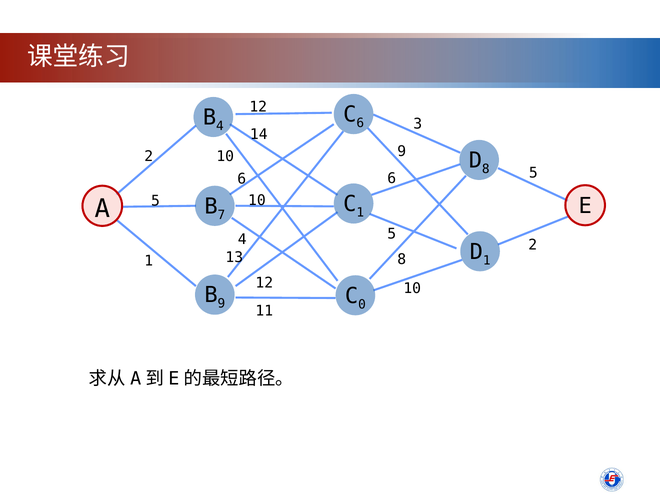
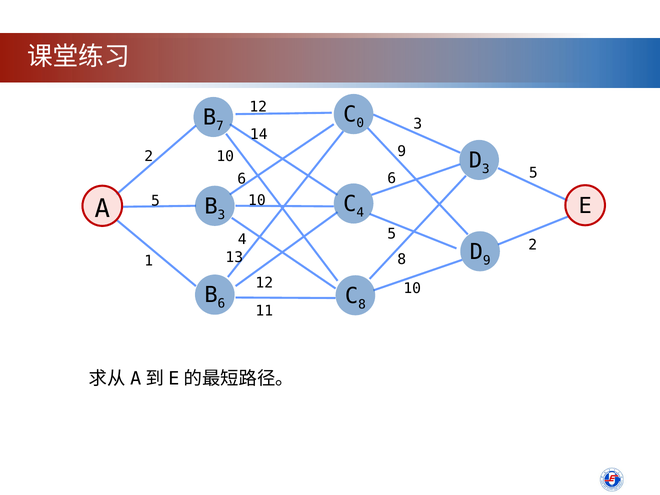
6: 6 -> 0 (360, 123)
4: 4 -> 7 (220, 126)
8: 8 -> 3 (486, 169)
1: 1 -> 4 (360, 213)
7: 7 -> 3 (221, 215)
1: 1 -> 9 (487, 260)
9: 9 -> 6 (221, 304)
0: 0 -> 8 (362, 304)
